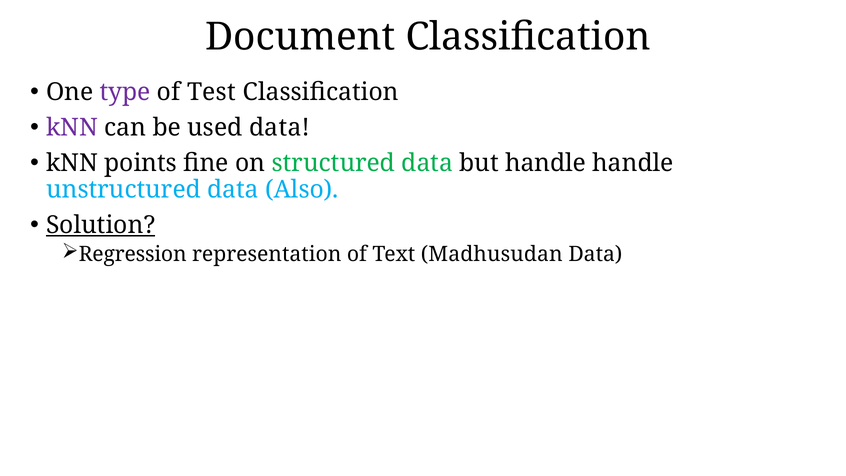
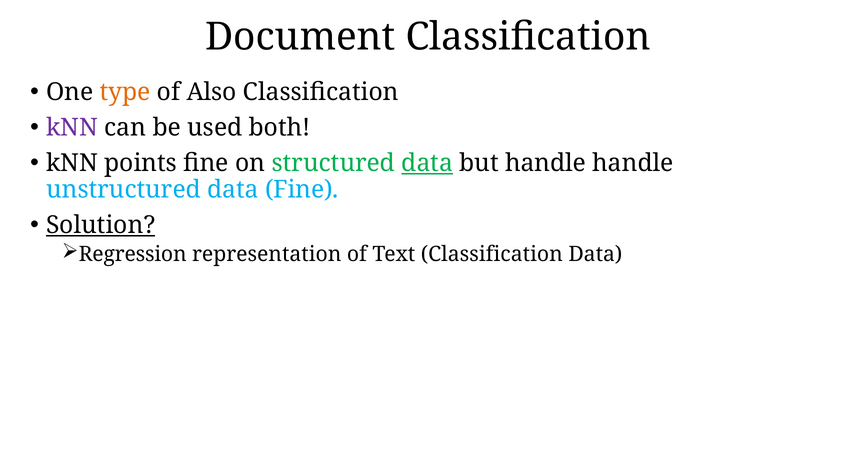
type colour: purple -> orange (125, 92)
Test: Test -> Also (212, 92)
used data: data -> both (280, 128)
data underline: none -> present (427, 163)
data Also: Also -> Fine (302, 190)
Text Madhusudan: Madhusudan -> Classification (492, 254)
